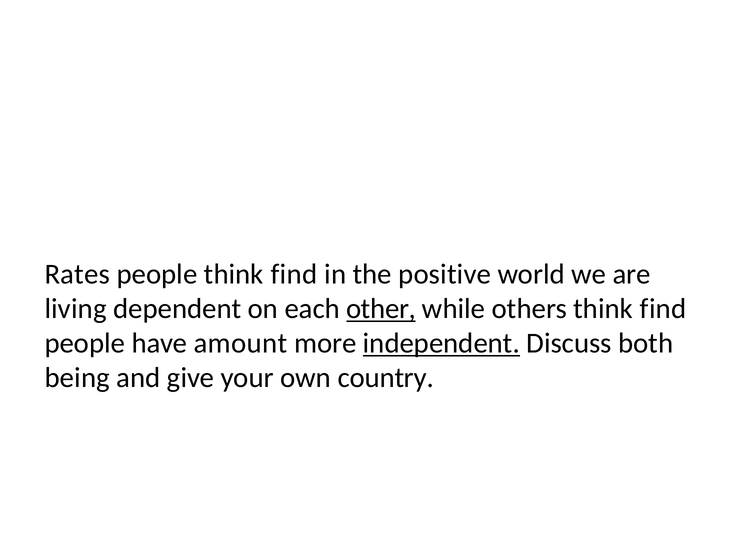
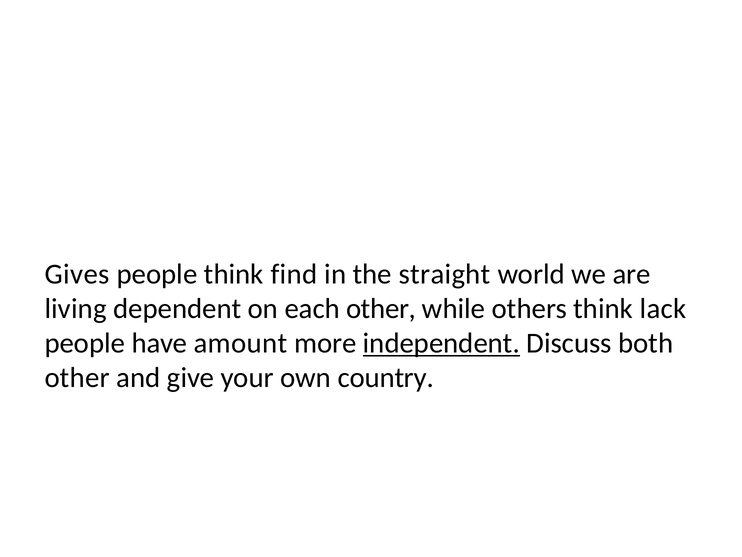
Rates: Rates -> Gives (77, 274)
positive: positive -> straight (445, 274)
other underline: present -> none (381, 308)
others think find: find -> lack (663, 308)
being: being -> other (77, 378)
